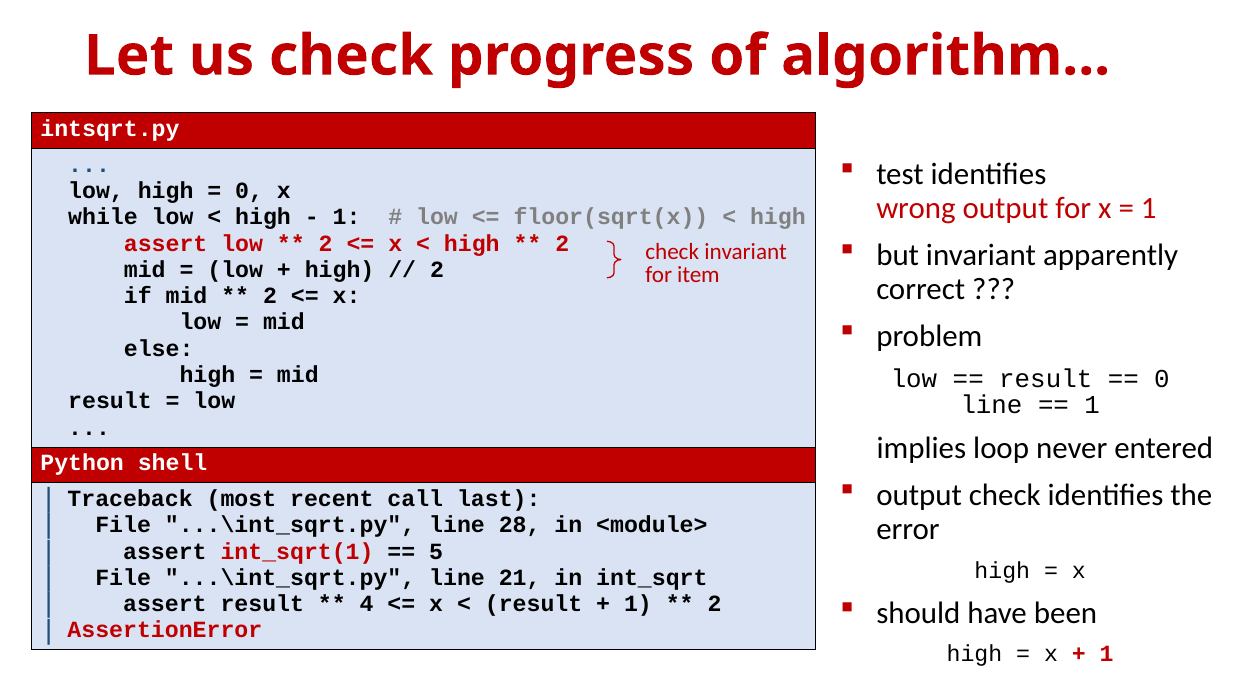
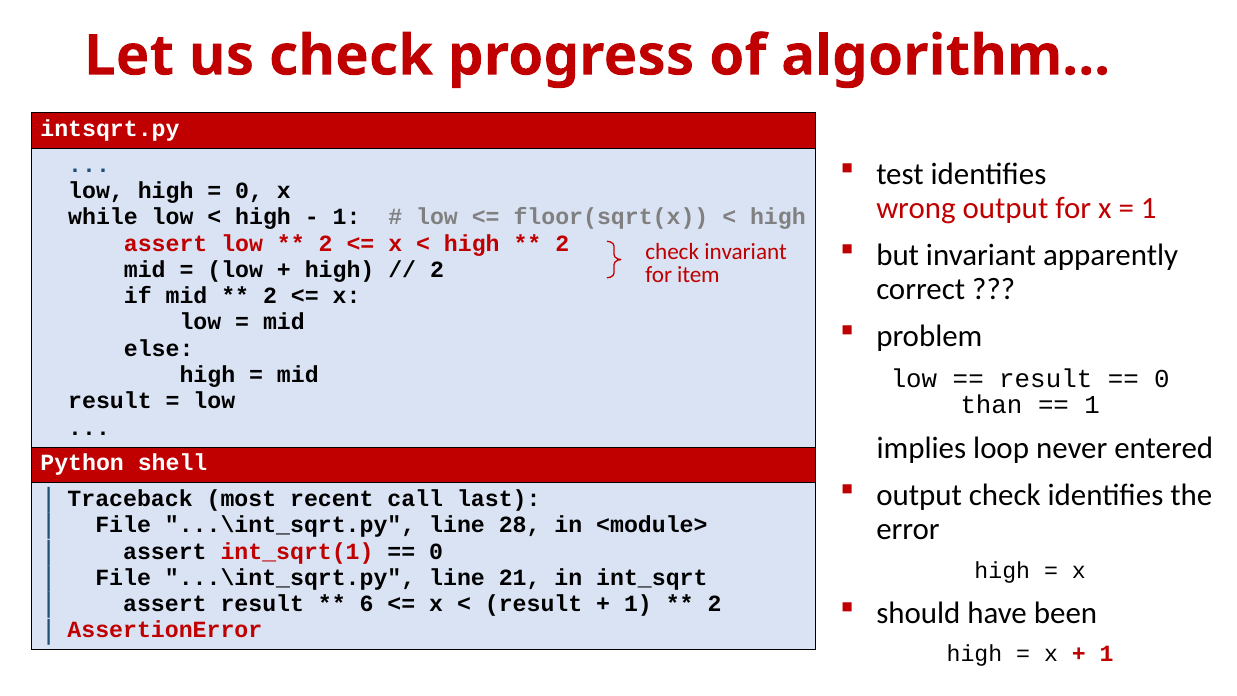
line: line -> than (991, 405)
5: 5 -> 0 (436, 551)
4: 4 -> 6 (367, 604)
